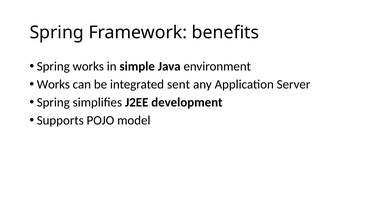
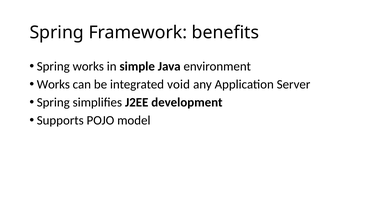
sent: sent -> void (179, 84)
